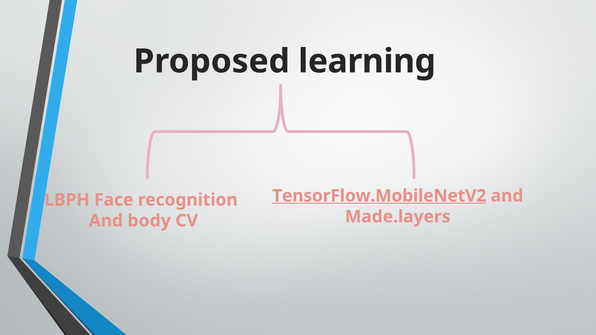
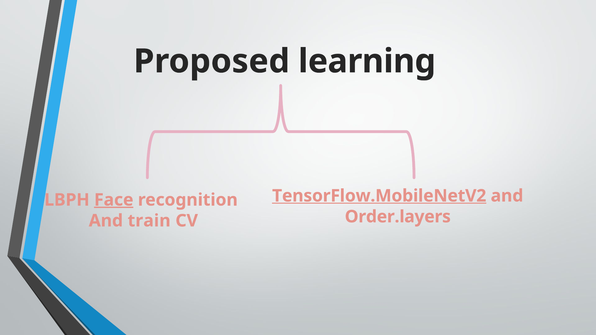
Face underline: none -> present (114, 200)
Made.layers: Made.layers -> Order.layers (398, 217)
body: body -> train (149, 221)
